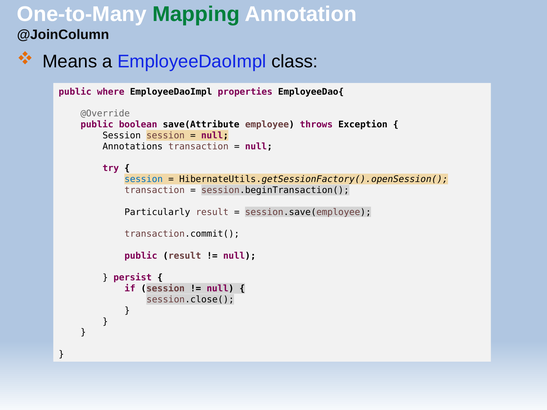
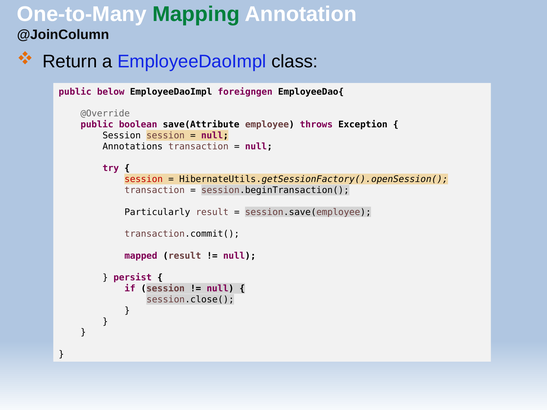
Means: Means -> Return (70, 62)
where: where -> below (111, 92)
properties: properties -> foreigngen (245, 92)
session colour: blue -> red (144, 179)
public: public -> mapped (141, 256)
